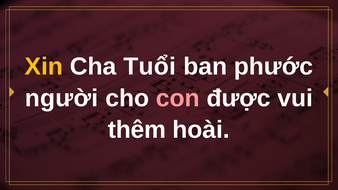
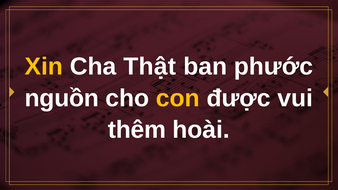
Tuổi: Tuổi -> Thật (150, 67)
người: người -> nguồn (62, 98)
con colour: pink -> yellow (178, 98)
